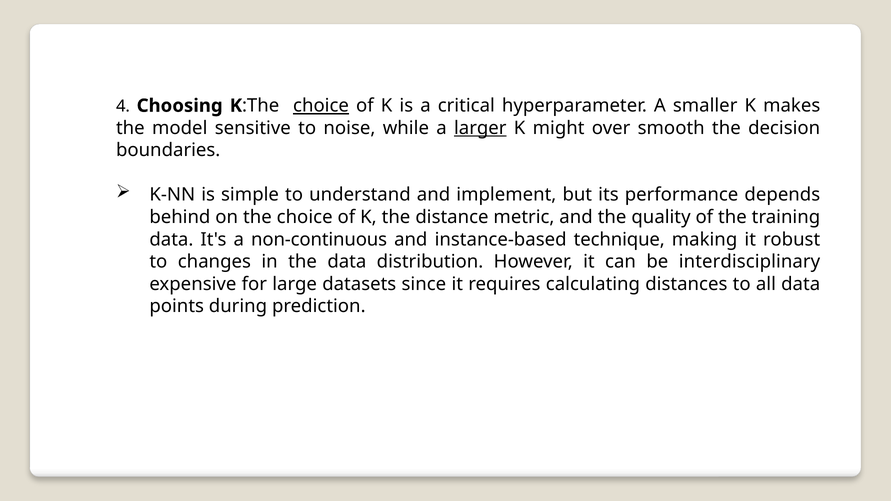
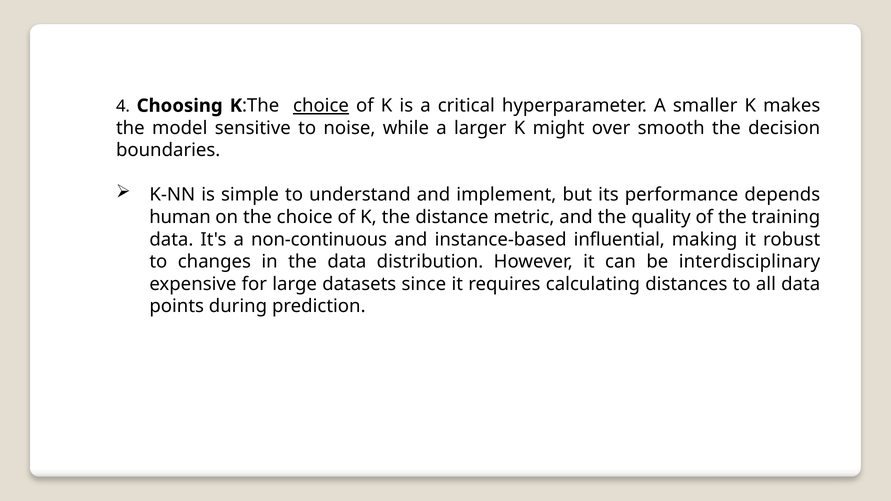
larger underline: present -> none (480, 128)
behind: behind -> human (180, 217)
technique: technique -> influential (619, 239)
